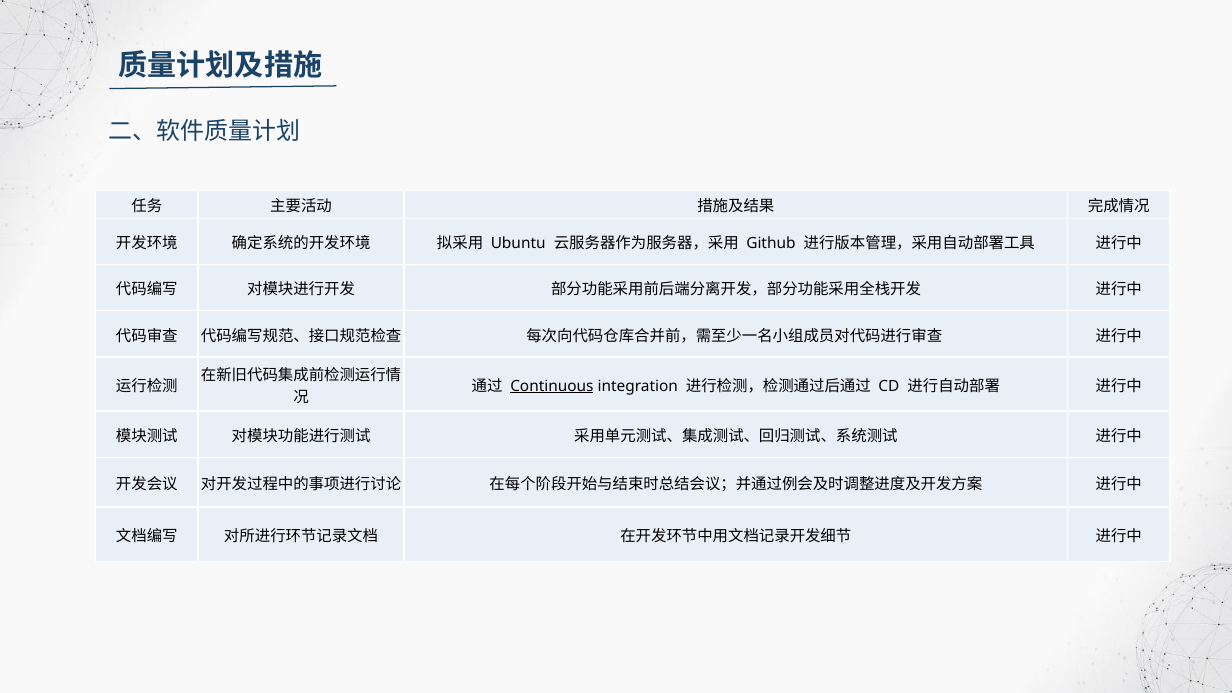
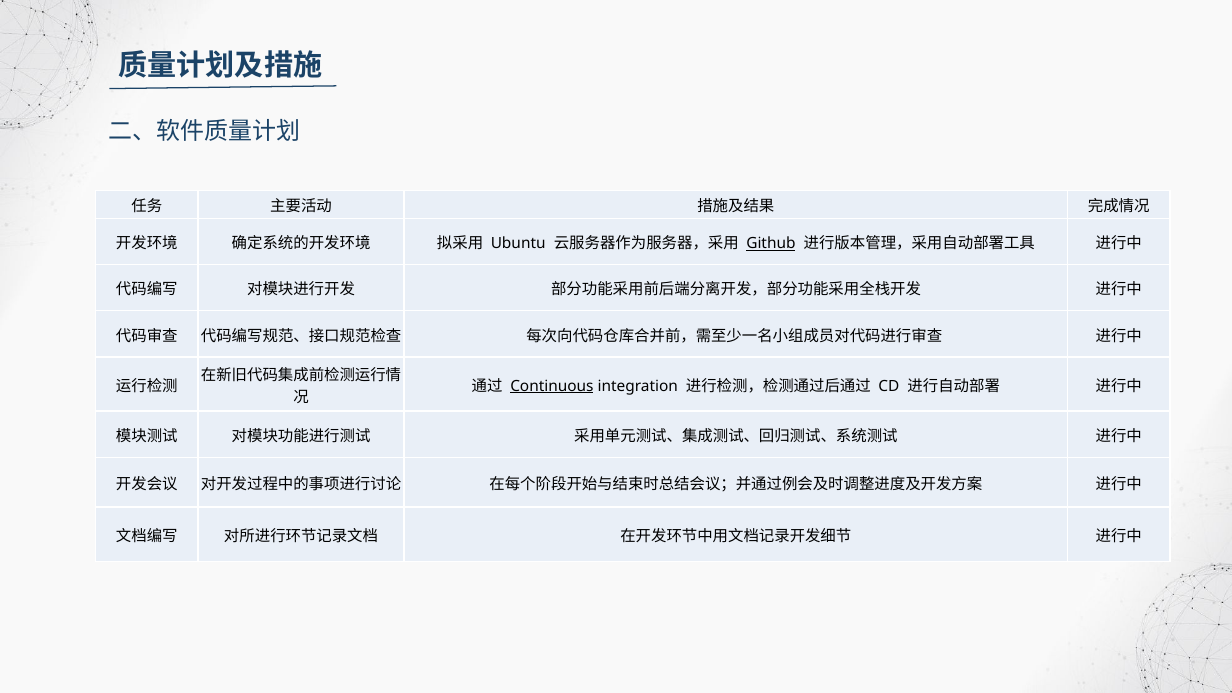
Github underline: none -> present (771, 244)
